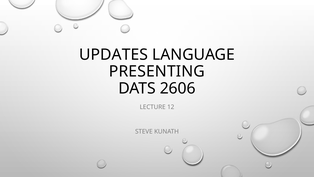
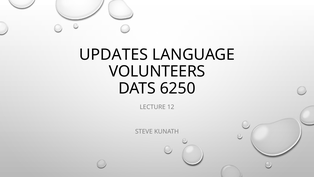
PRESENTING: PRESENTING -> VOLUNTEERS (157, 71)
2606: 2606 -> 6250 (178, 88)
